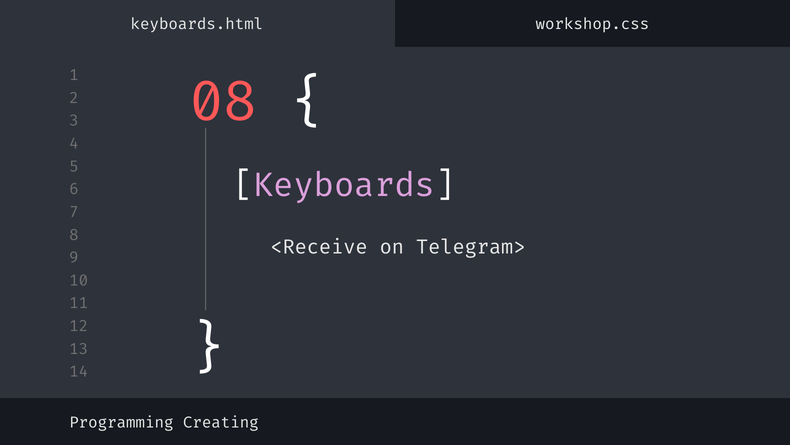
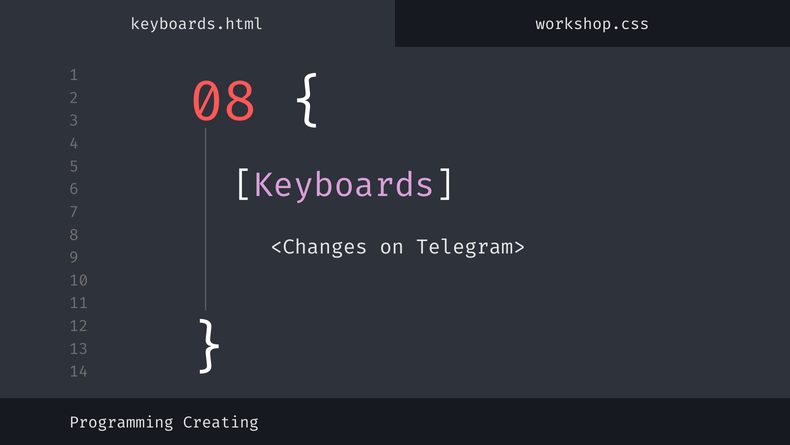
<Receive: <Receive -> <Changes (319, 247)
